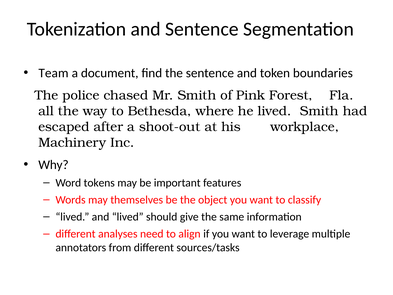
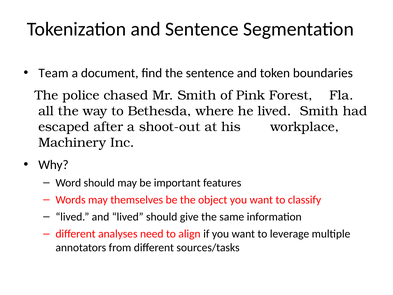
Word tokens: tokens -> should (99, 183)
